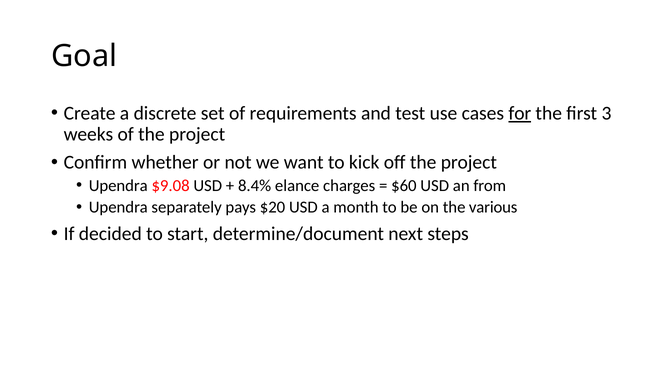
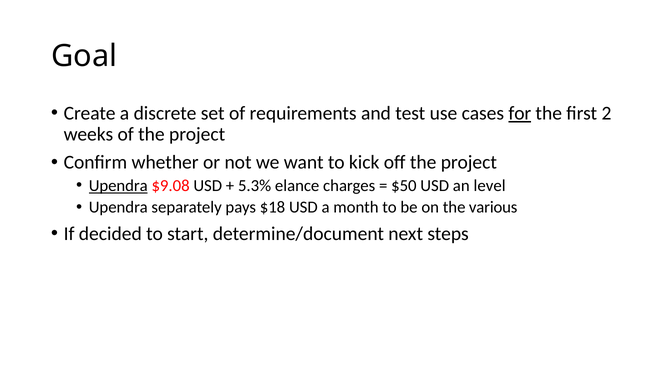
3: 3 -> 2 (606, 113)
Upendra underline: none -> present (118, 186)
8.4%: 8.4% -> 5.3% (255, 186)
$60: $60 -> $50 (404, 186)
from: from -> level (490, 186)
$20: $20 -> $18 (273, 207)
